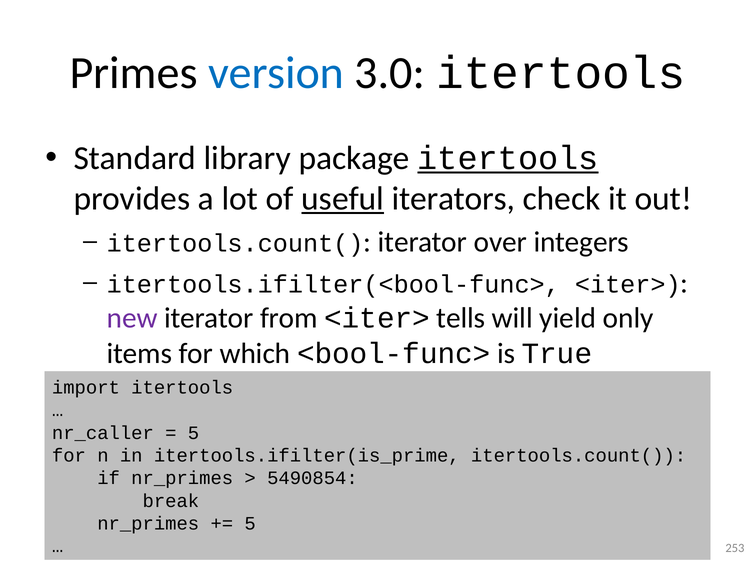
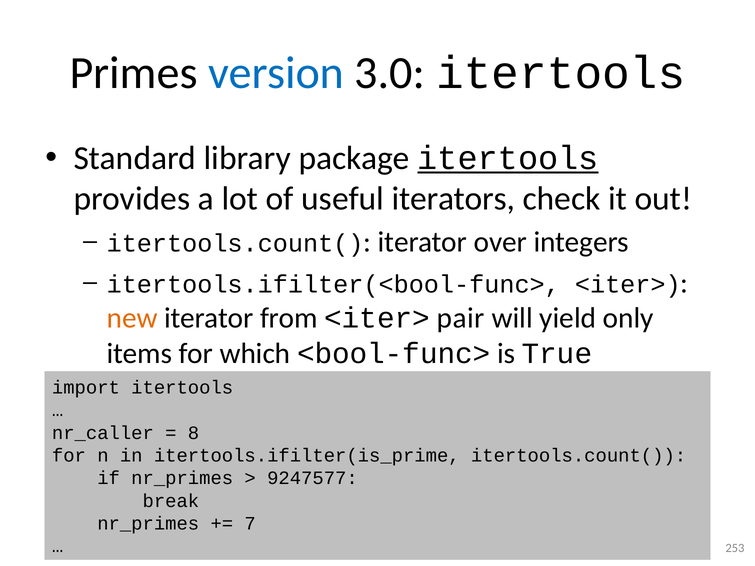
useful underline: present -> none (343, 199)
new colour: purple -> orange (132, 318)
tells: tells -> pair (461, 318)
5: 5 -> 8 (194, 433)
5490854: 5490854 -> 9247577 (312, 478)
5: 5 -> 7 (250, 524)
